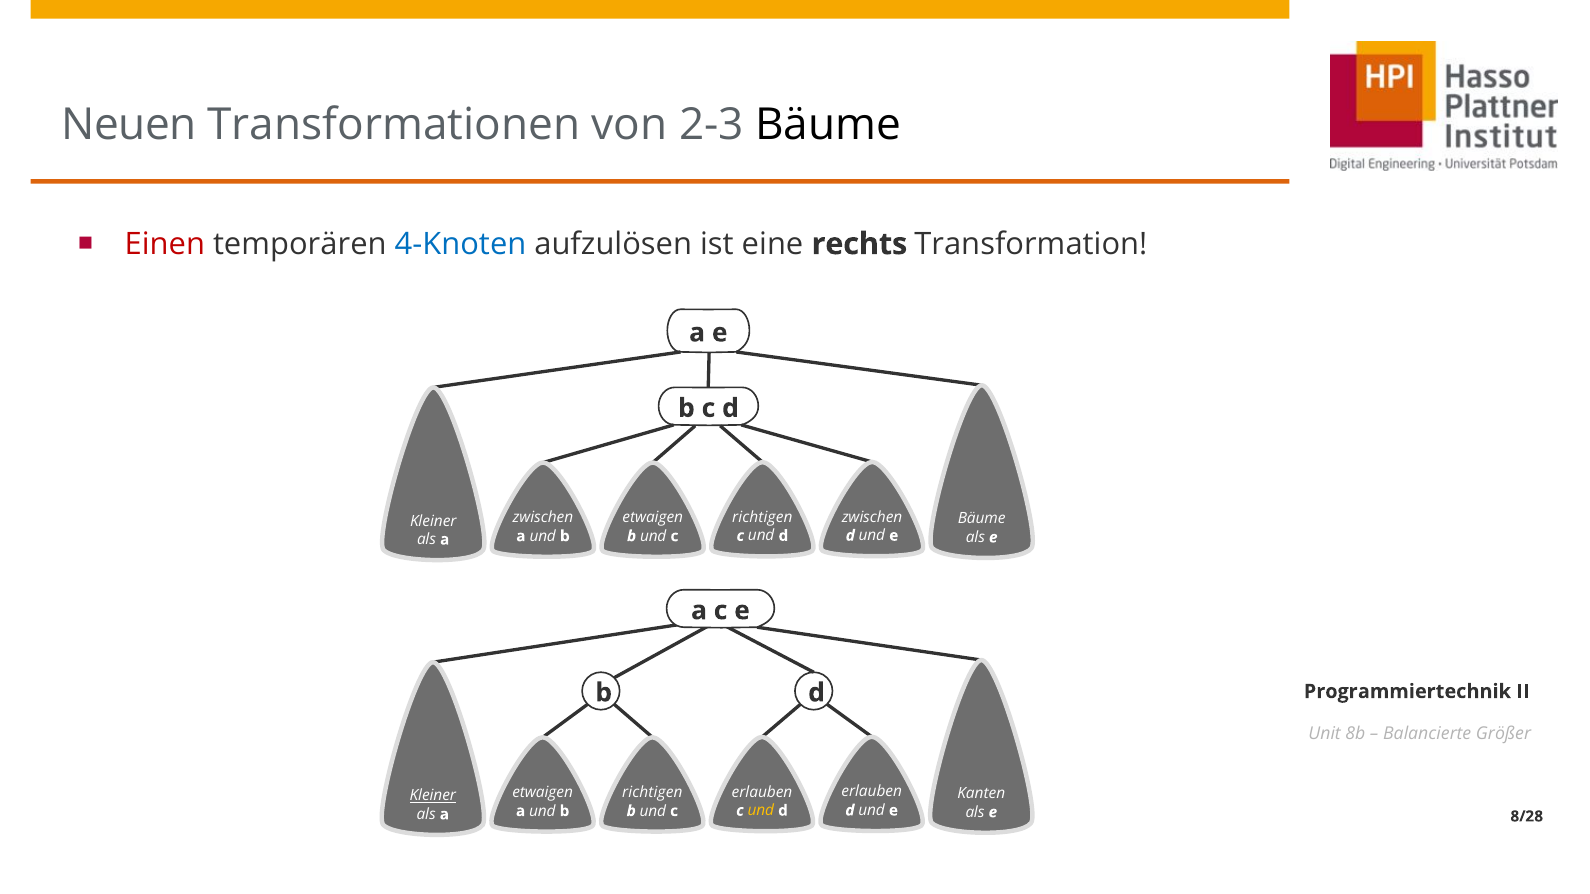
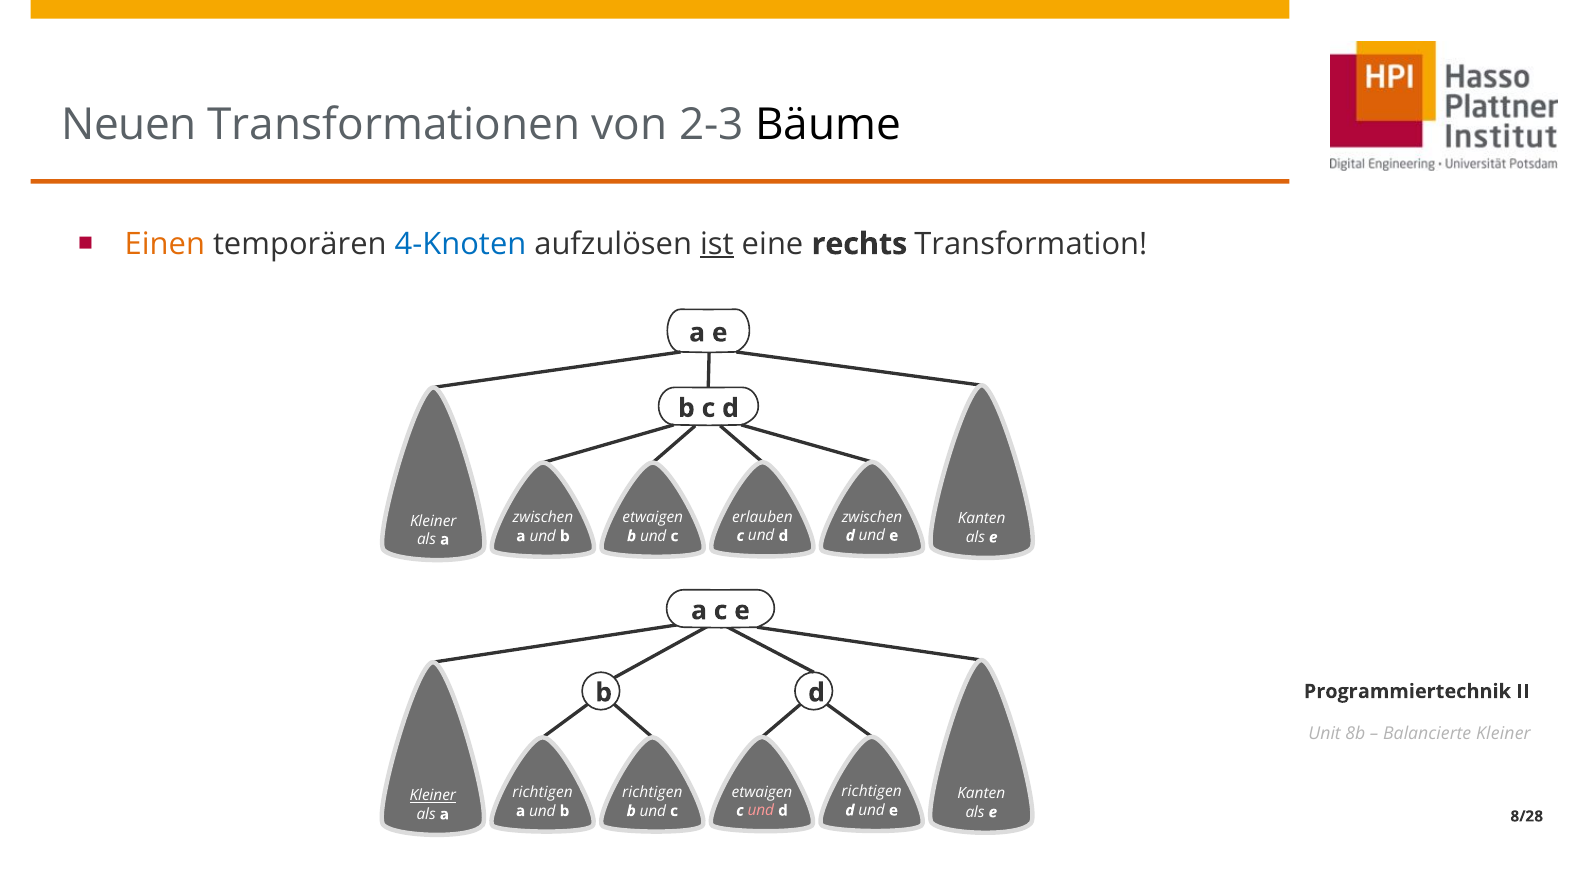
Einen colour: red -> orange (165, 244)
ist underline: none -> present (717, 244)
richtigen: richtigen -> erlauben (762, 517)
Bäume: Bäume -> Kanten (982, 519)
Größer: Größer -> Kleiner (1503, 734)
erlauben: erlauben -> richtigen (872, 792)
erlauben: erlauben -> etwaigen (762, 792)
etwaigen: etwaigen -> richtigen (543, 793)
und colour: yellow -> pink (761, 811)
